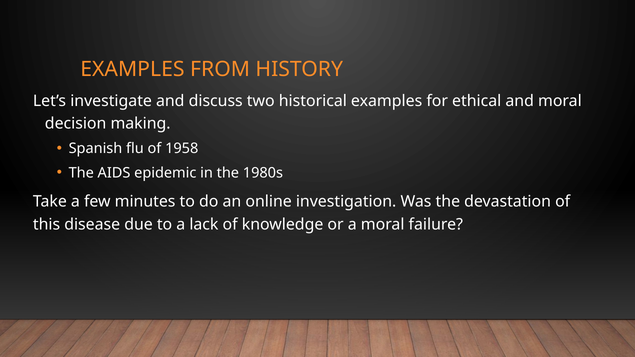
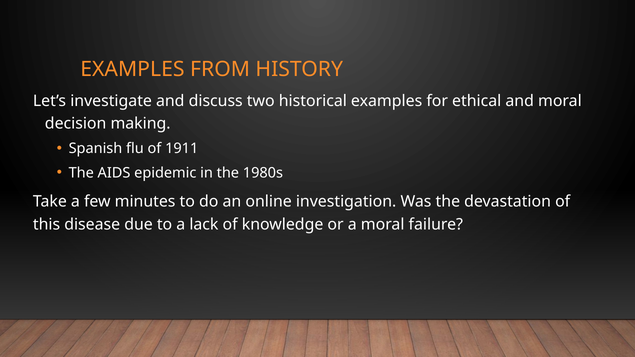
1958: 1958 -> 1911 (182, 149)
